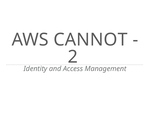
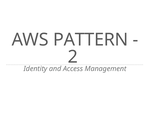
CANNOT: CANNOT -> PATTERN (91, 40)
